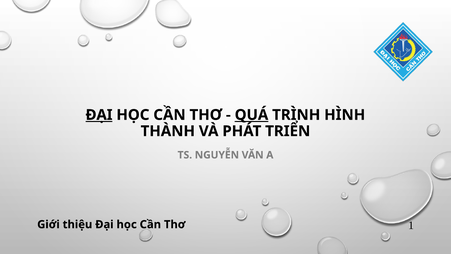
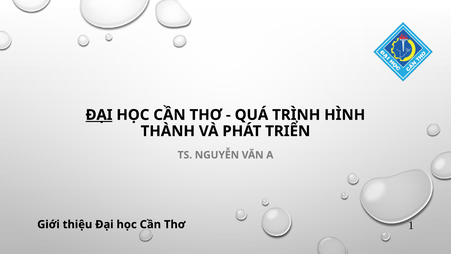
QUÁ underline: present -> none (251, 115)
